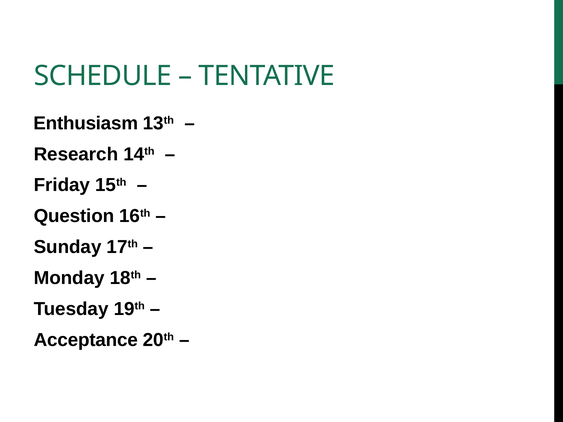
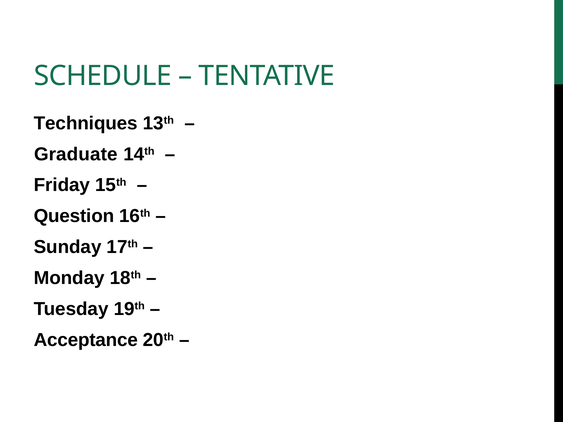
Enthusiasm: Enthusiasm -> Techniques (86, 123)
Research: Research -> Graduate (76, 154)
